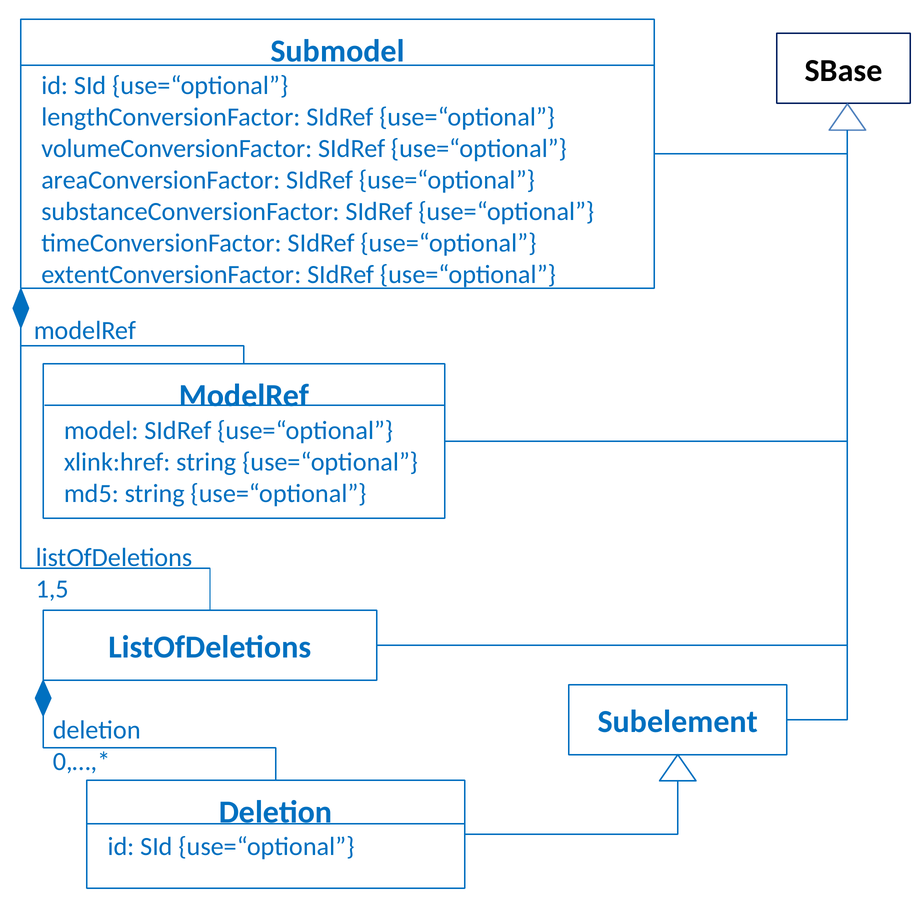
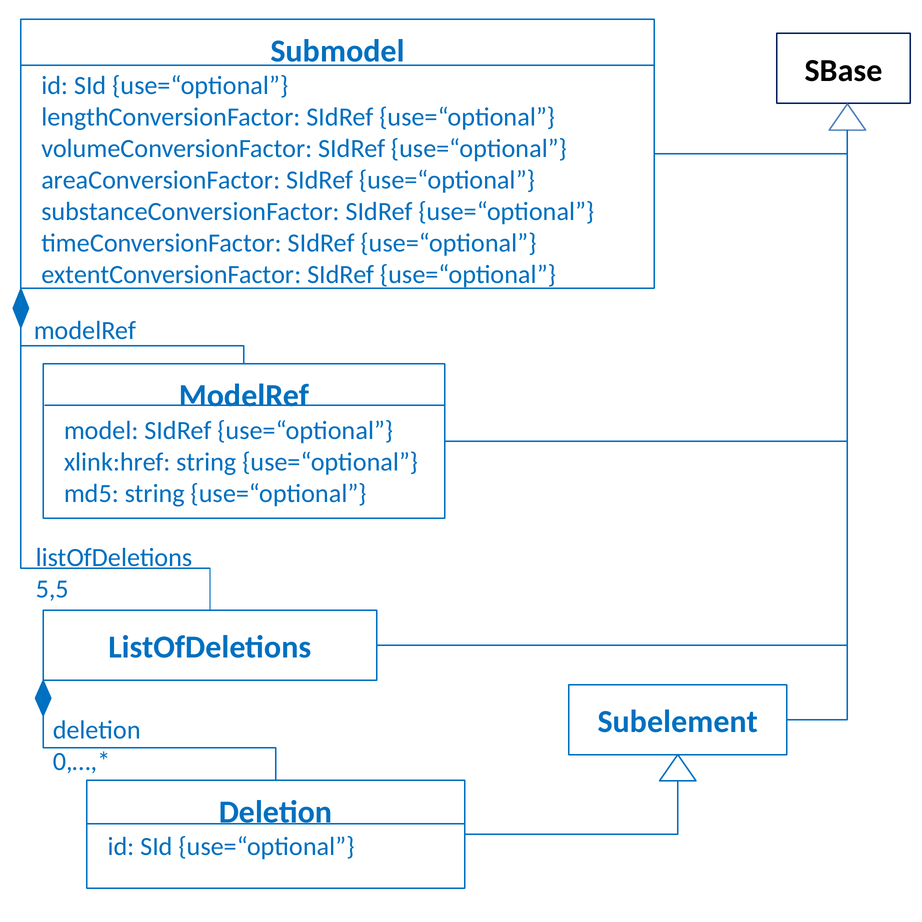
1,5: 1,5 -> 5,5 (52, 589)
